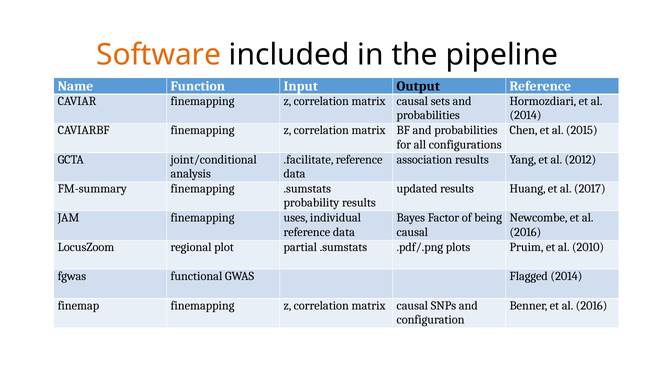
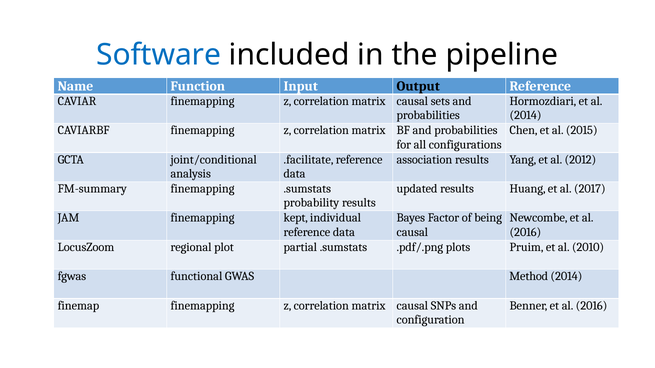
Software colour: orange -> blue (159, 55)
uses: uses -> kept (296, 218)
Flagged: Flagged -> Method (529, 277)
